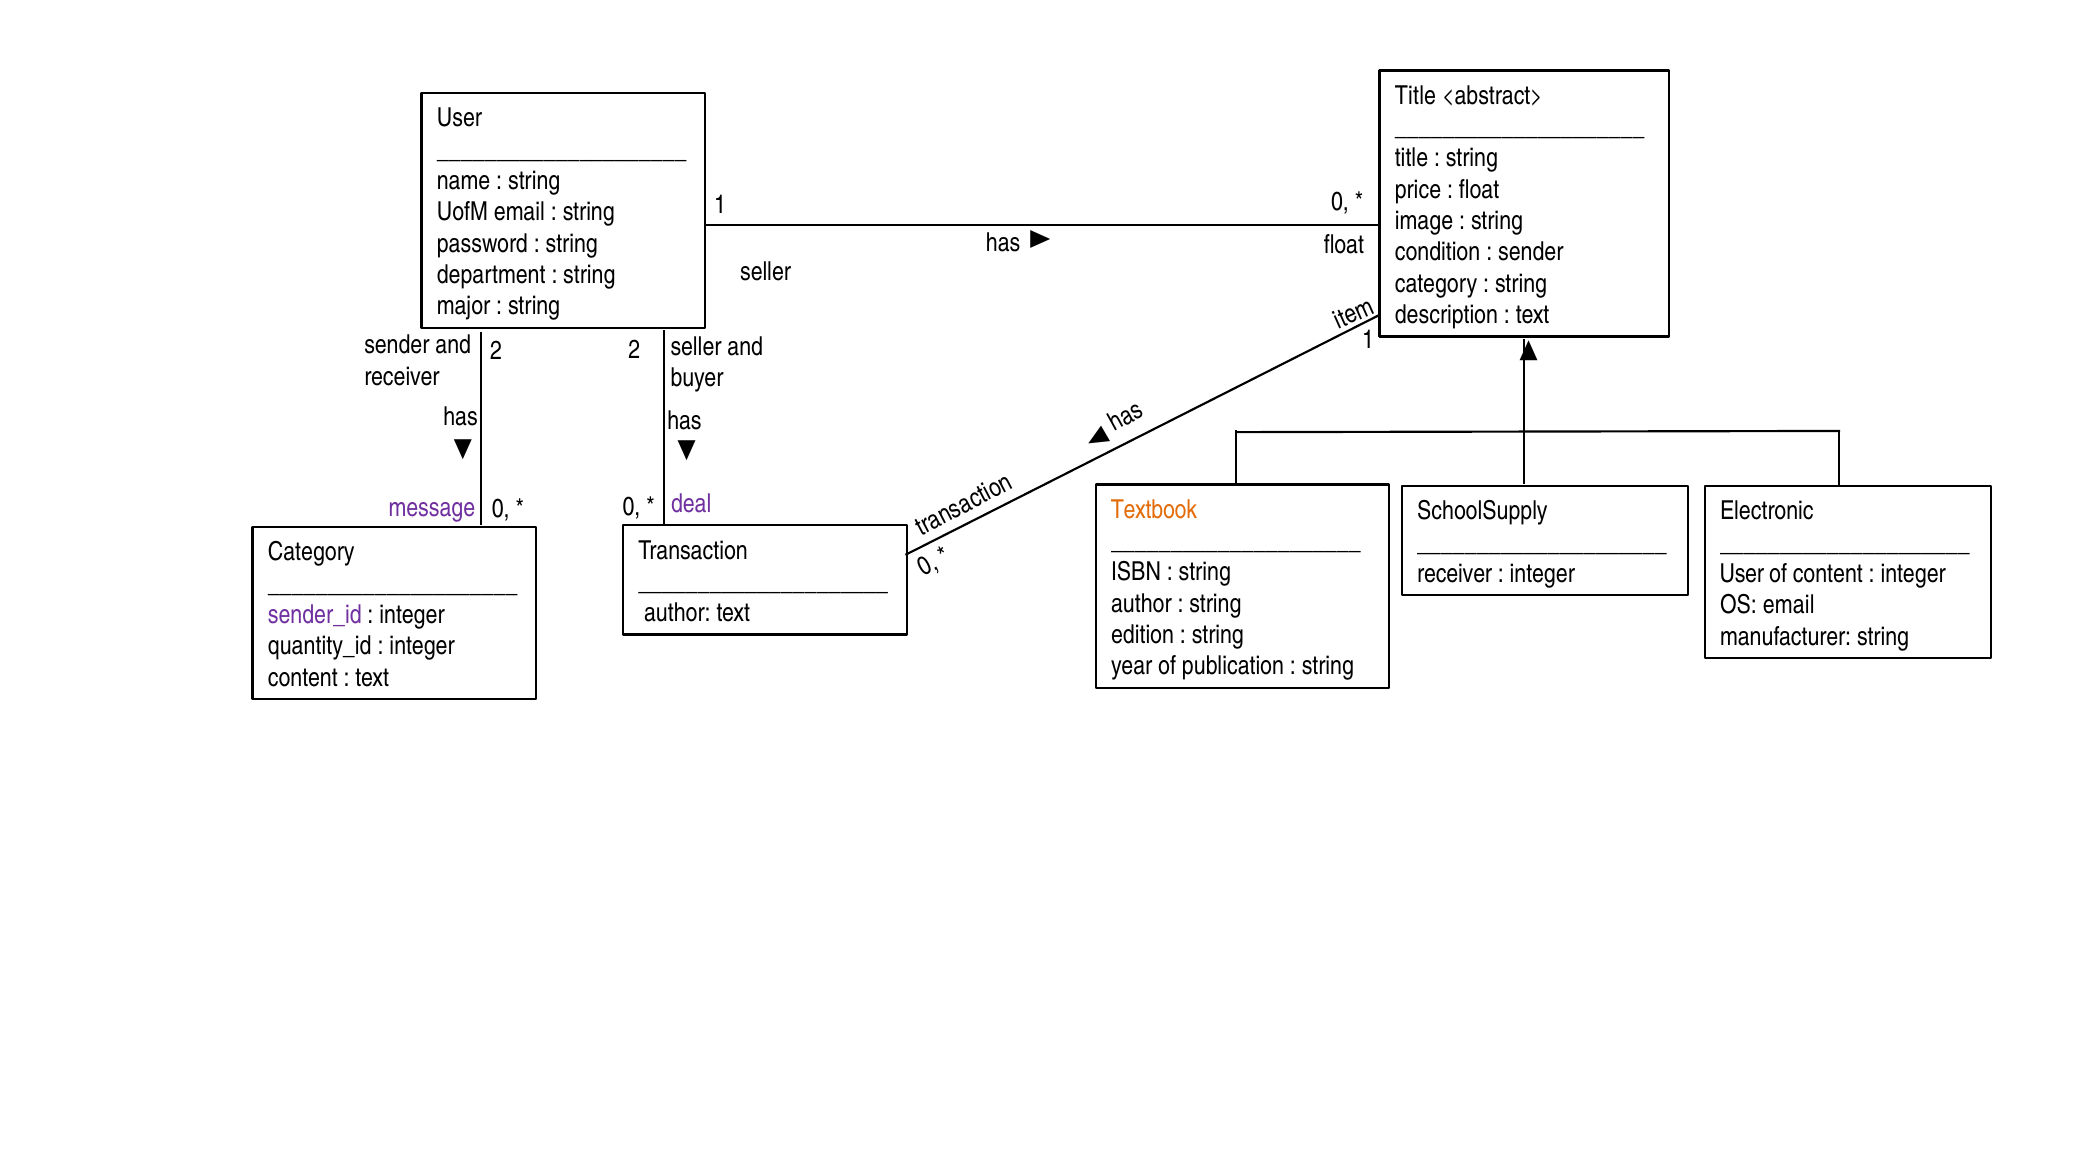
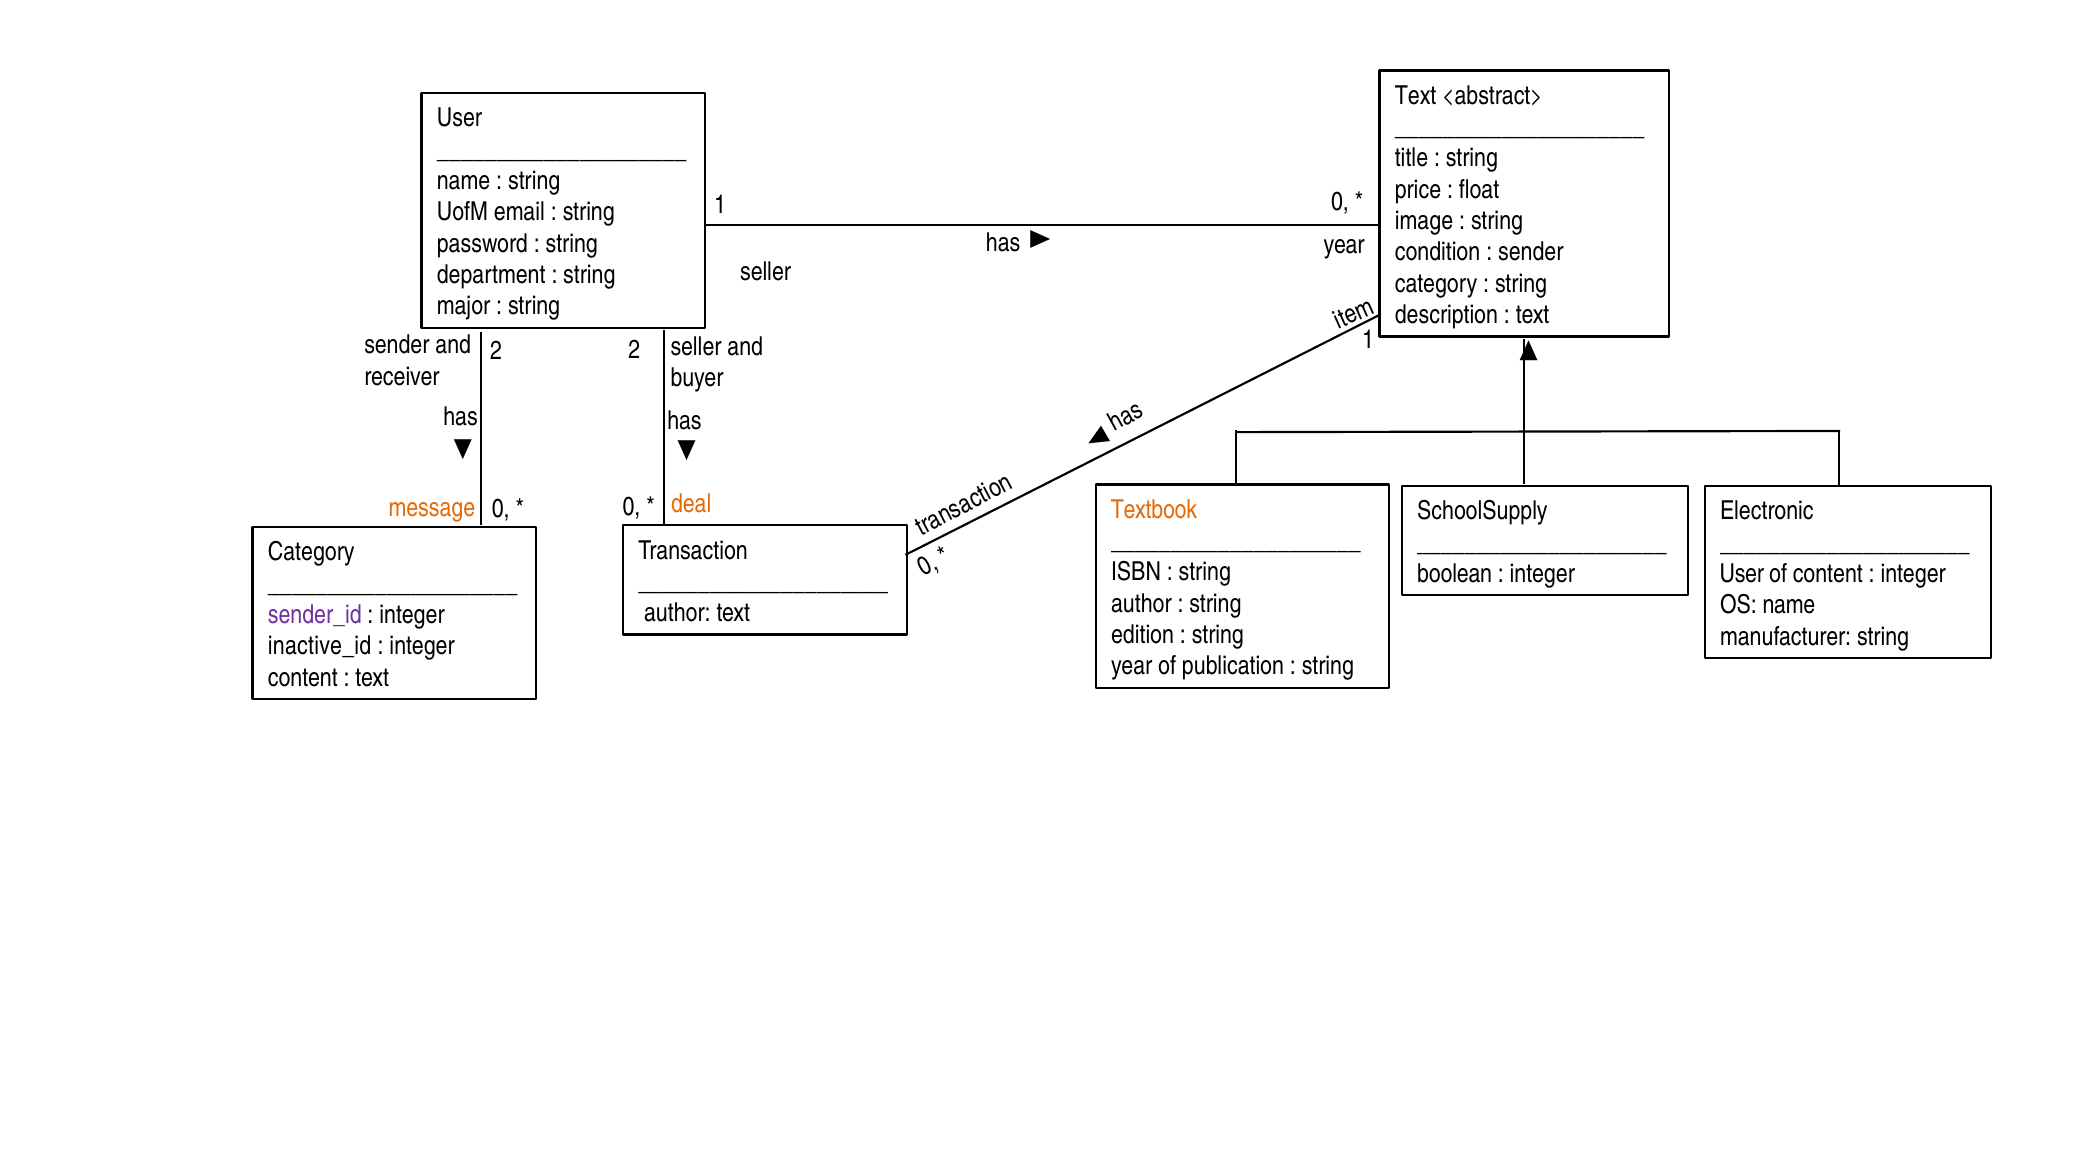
Title: Title -> Text (1416, 96)
float: float -> year (1344, 245)
deal colour: purple -> orange (691, 504)
message colour: purple -> orange (432, 508)
receiver: receiver -> boolean (1455, 574)
OS email: email -> name (1789, 605)
quantity_id: quantity_id -> inactive_id (320, 646)
